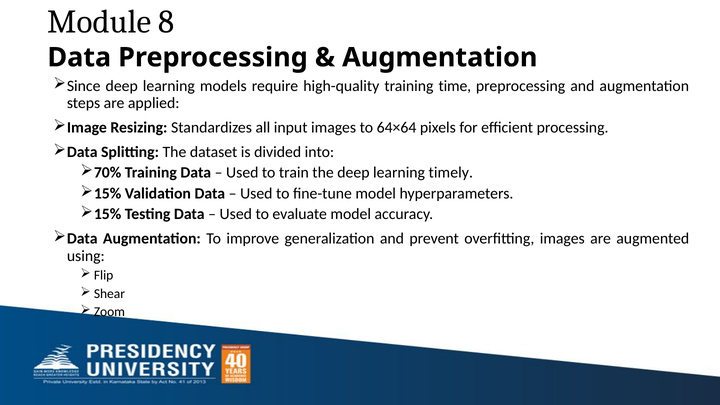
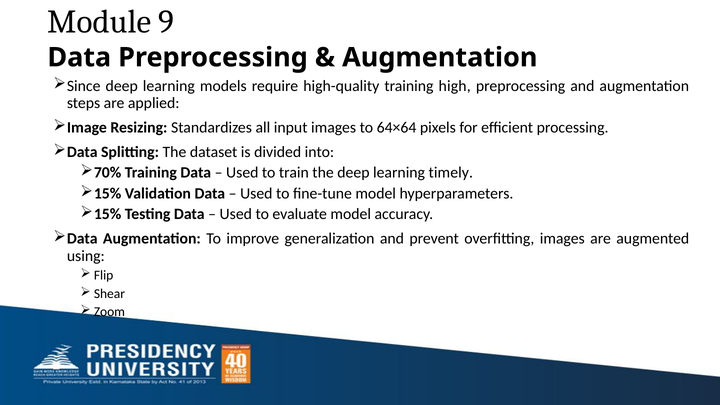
8: 8 -> 9 (166, 22)
time: time -> high (455, 86)
